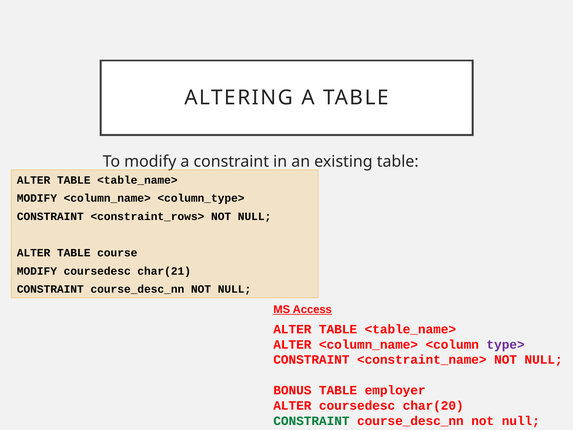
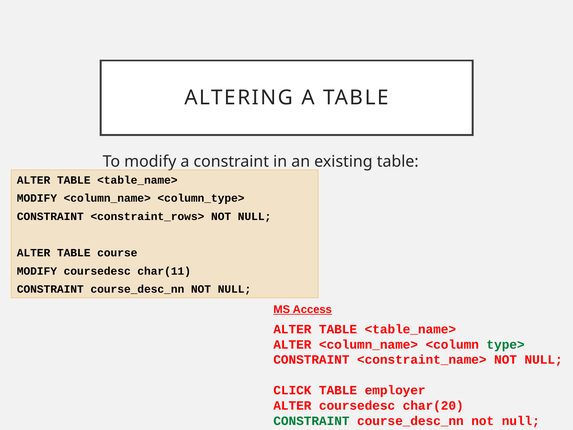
char(21: char(21 -> char(11 (164, 271)
type> colour: purple -> green (506, 344)
BONUS: BONUS -> CLICK (292, 390)
